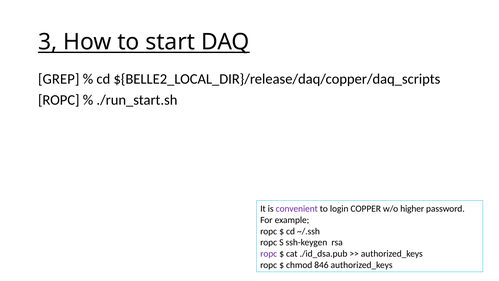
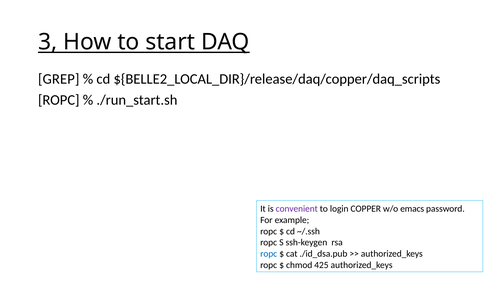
higher: higher -> emacs (412, 209)
ropc colour: purple -> blue (269, 253)
846: 846 -> 425 (321, 265)
